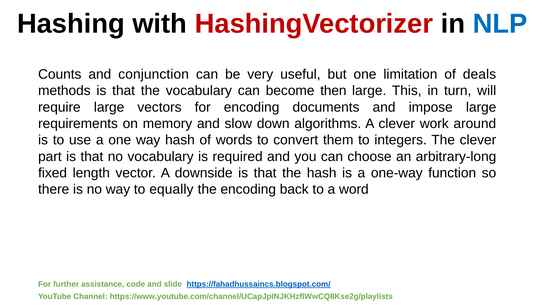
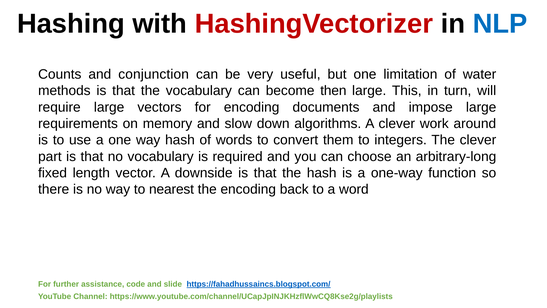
deals: deals -> water (480, 74)
equally: equally -> nearest (172, 189)
